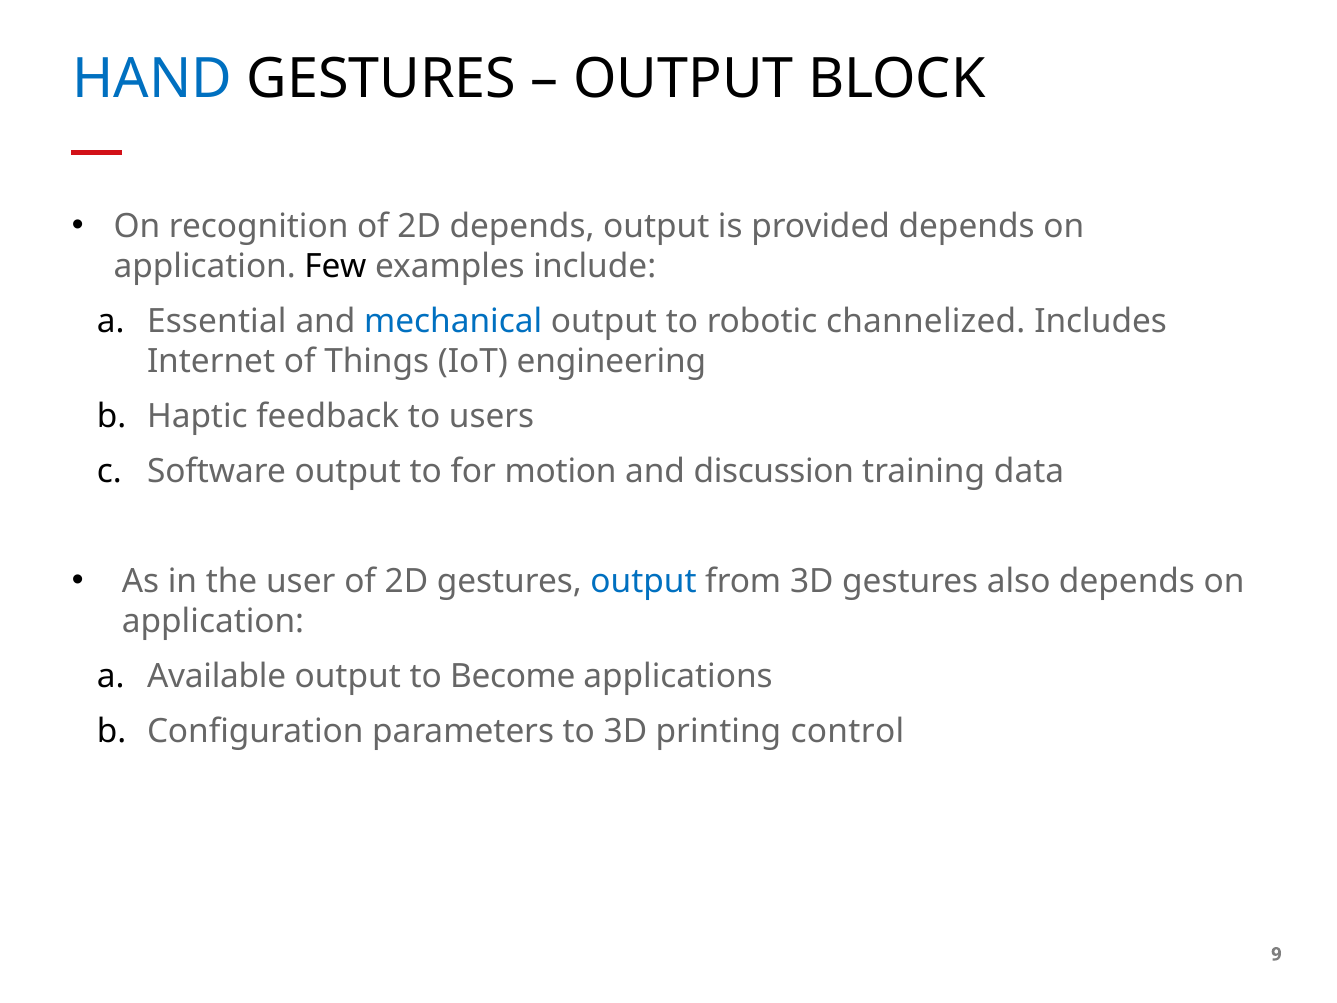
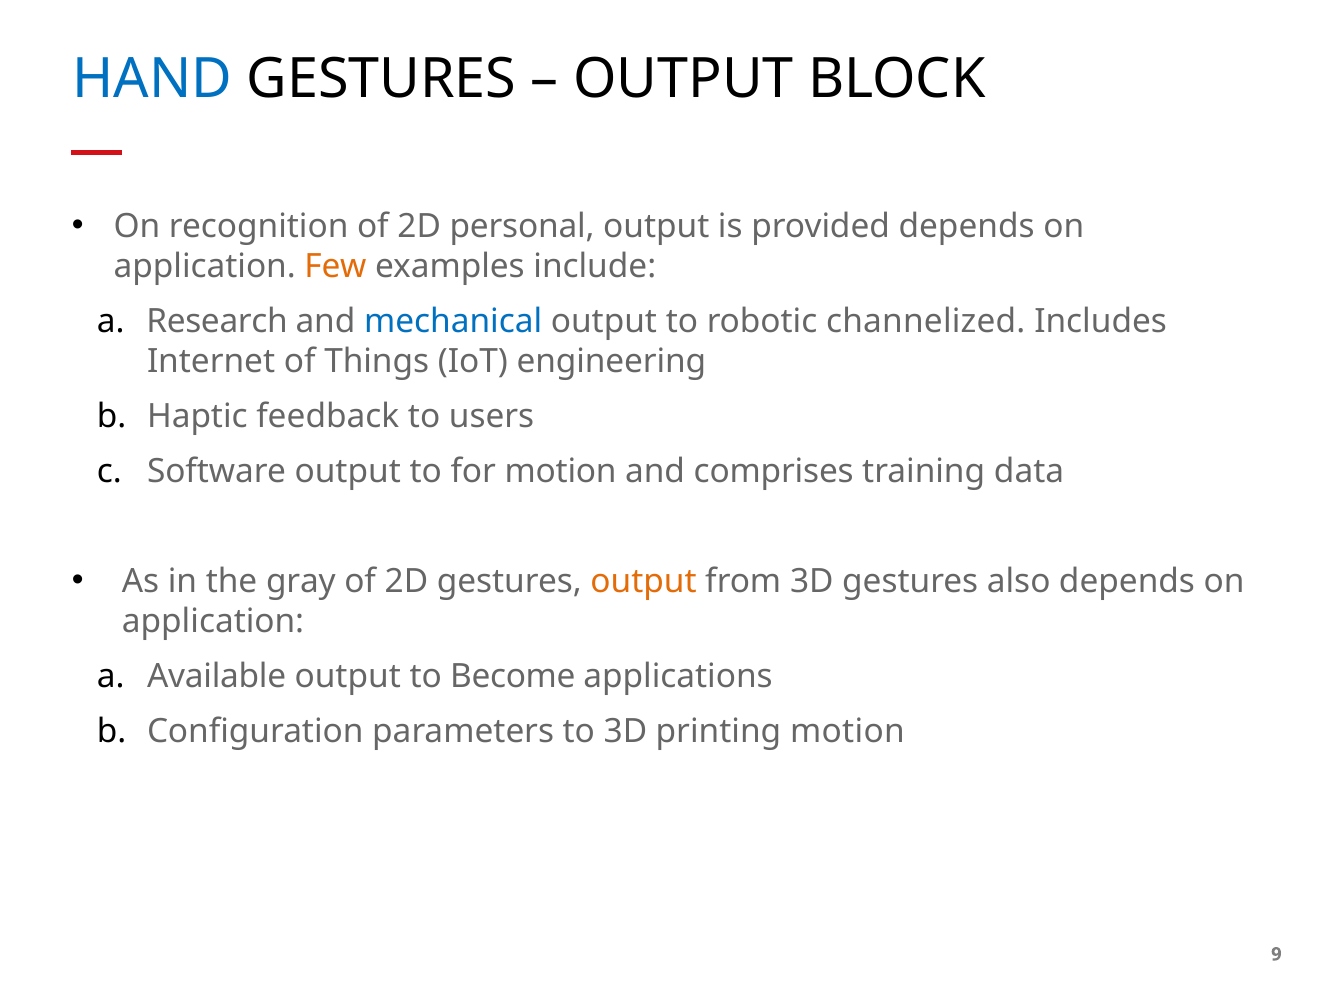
2D depends: depends -> personal (522, 226)
Few colour: black -> orange (335, 266)
Essential: Essential -> Research (217, 321)
discussion: discussion -> comprises (774, 471)
user: user -> gray (301, 581)
output colour: blue -> orange (644, 581)
printing control: control -> motion (847, 731)
